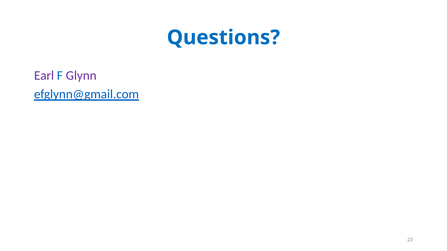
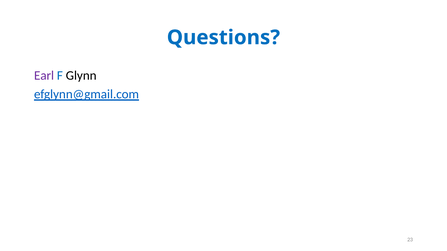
Glynn colour: purple -> black (81, 76)
